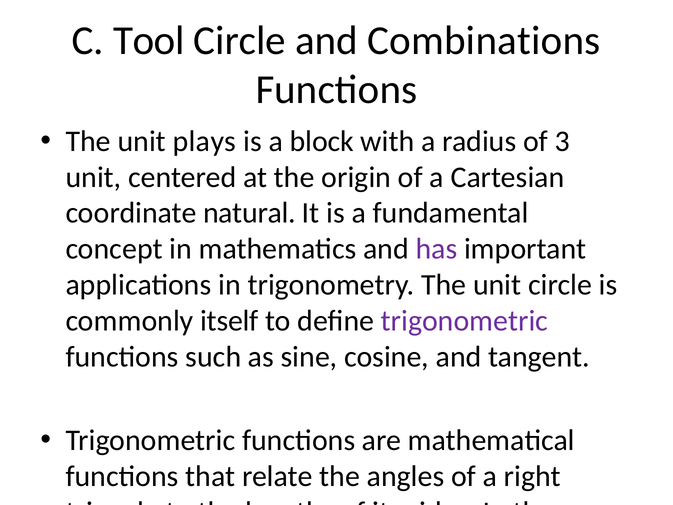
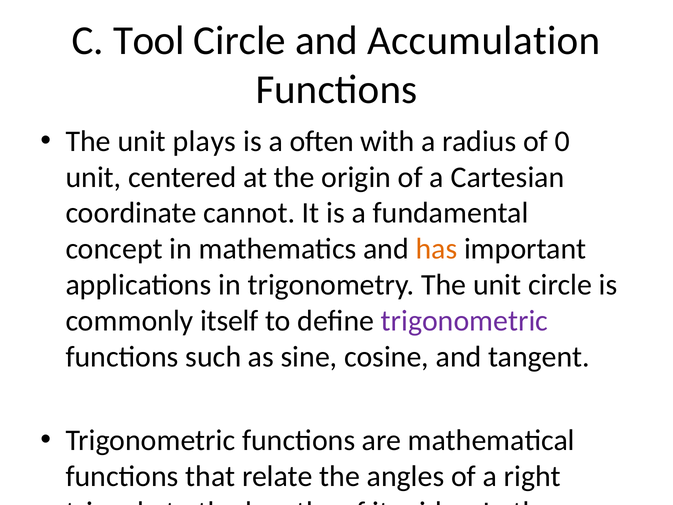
Combinations: Combinations -> Accumulation (484, 40)
block: block -> often (322, 141)
3: 3 -> 0 (562, 141)
natural: natural -> cannot (249, 213)
has colour: purple -> orange (437, 249)
